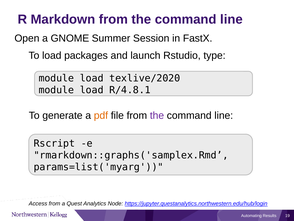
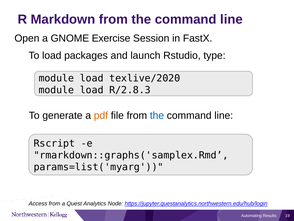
Summer: Summer -> Exercise (111, 38)
R/4.8.1: R/4.8.1 -> R/2.8.3 (130, 90)
the colour: purple -> blue (157, 115)
